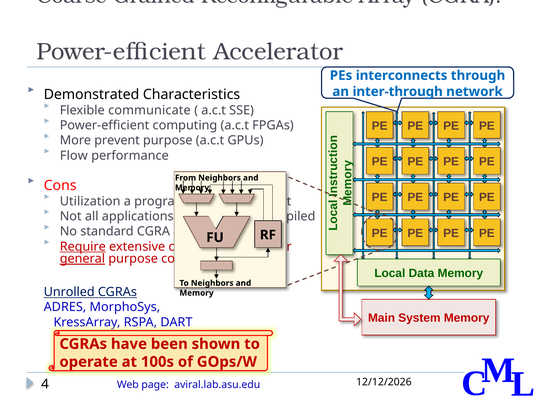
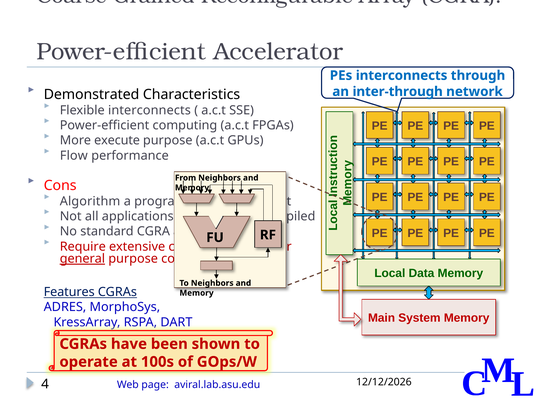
Flexible communicate: communicate -> interconnects (149, 110)
prevent: prevent -> execute (117, 140)
Utilization: Utilization -> Algorithm (90, 201)
Require underline: present -> none (83, 247)
Unrolled: Unrolled -> Features (69, 292)
